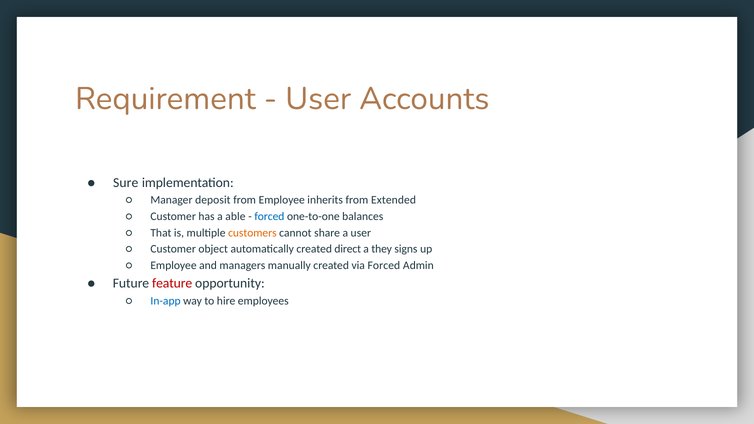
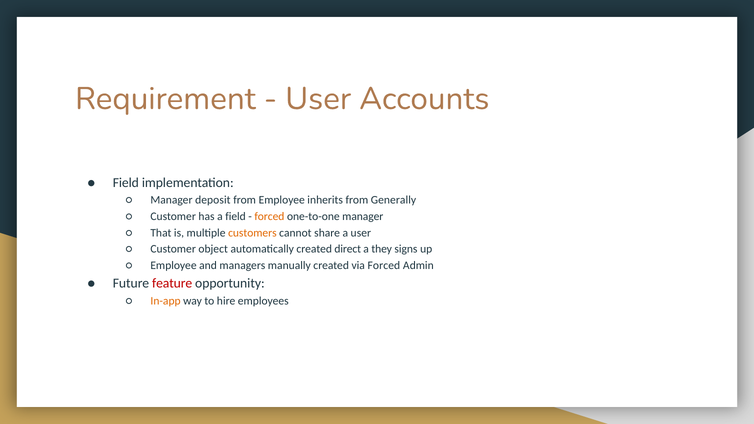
Sure: Sure -> Field (126, 183)
Extended: Extended -> Generally (394, 200)
a able: able -> field (236, 216)
forced colour: blue -> orange (269, 216)
one-to-one balances: balances -> manager (363, 216)
In-app colour: blue -> orange (166, 301)
